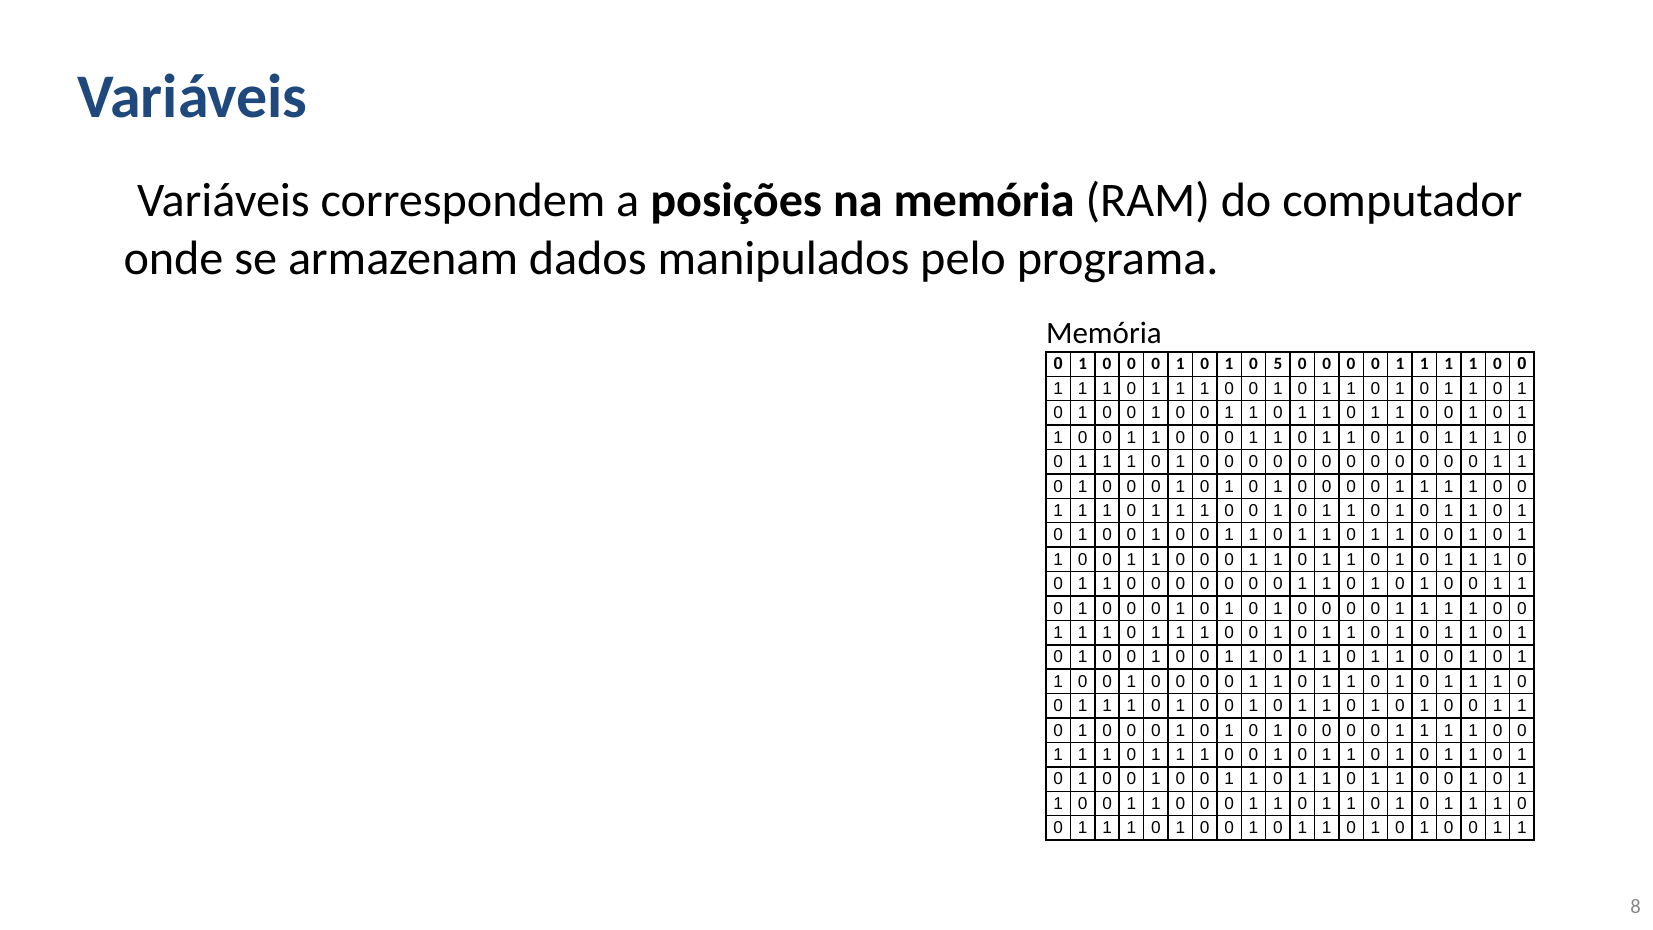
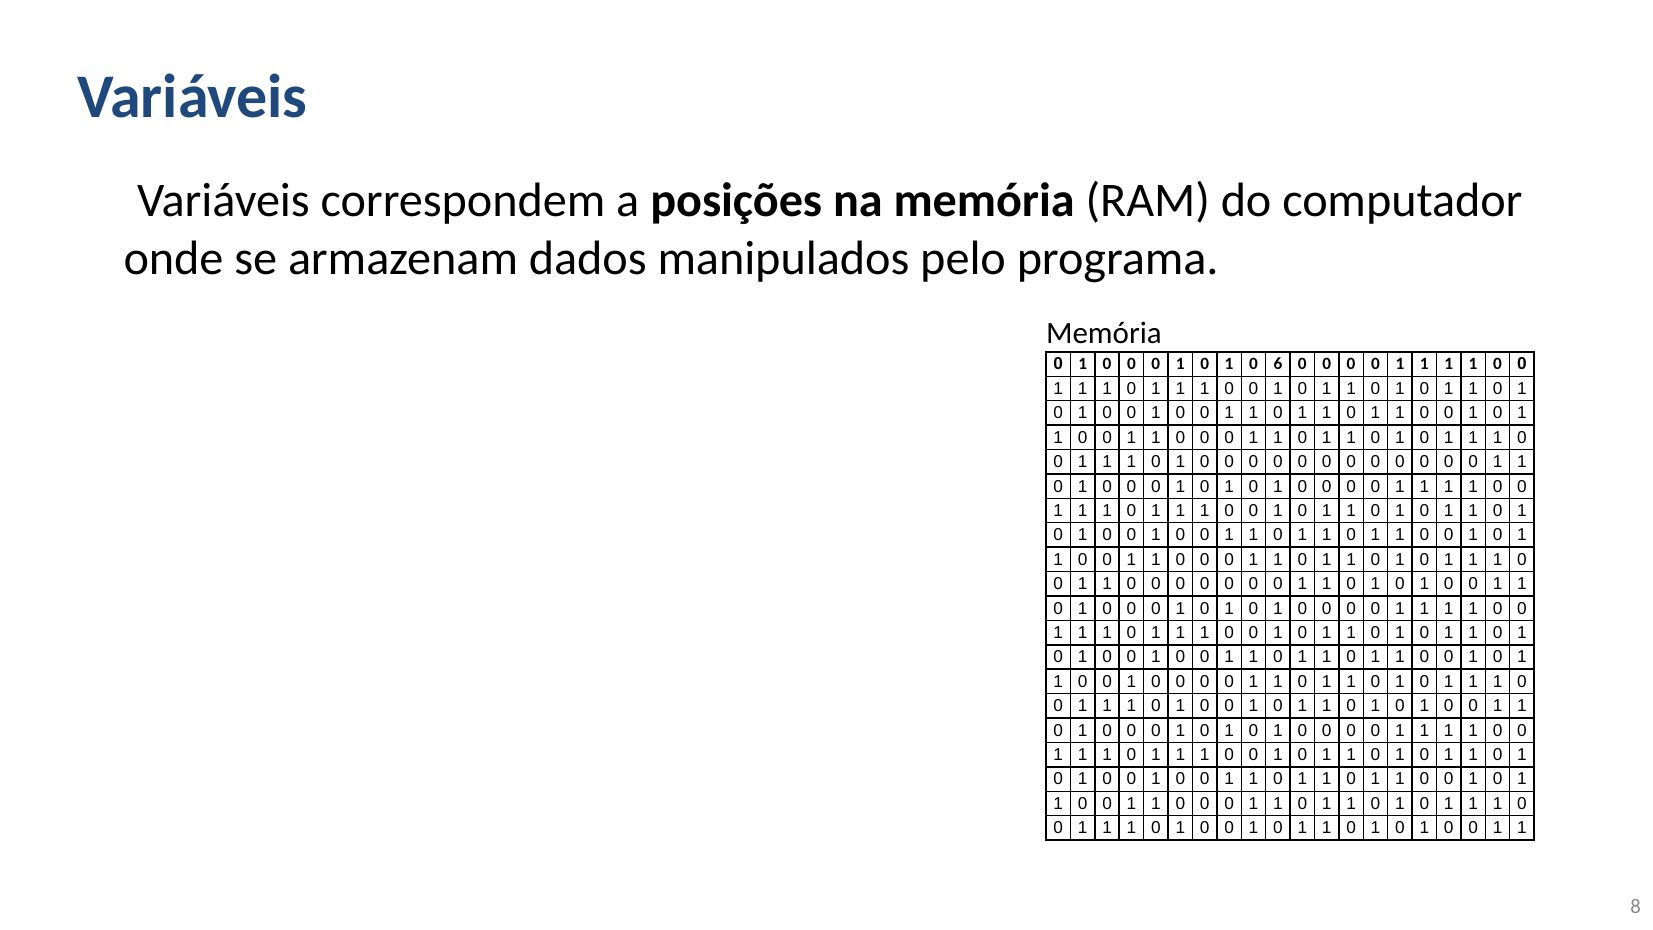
5: 5 -> 6 (1278, 364)
